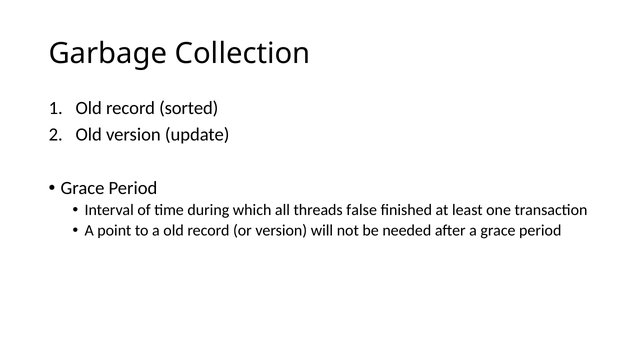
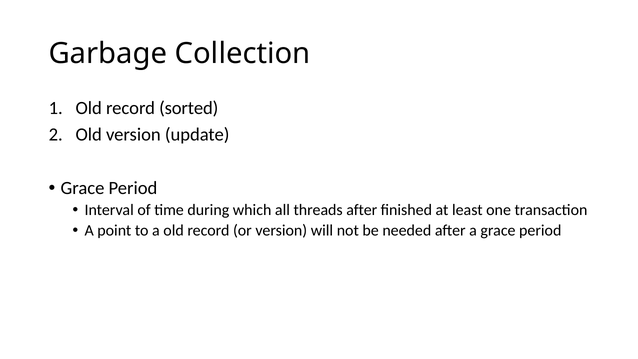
threads false: false -> after (362, 210)
